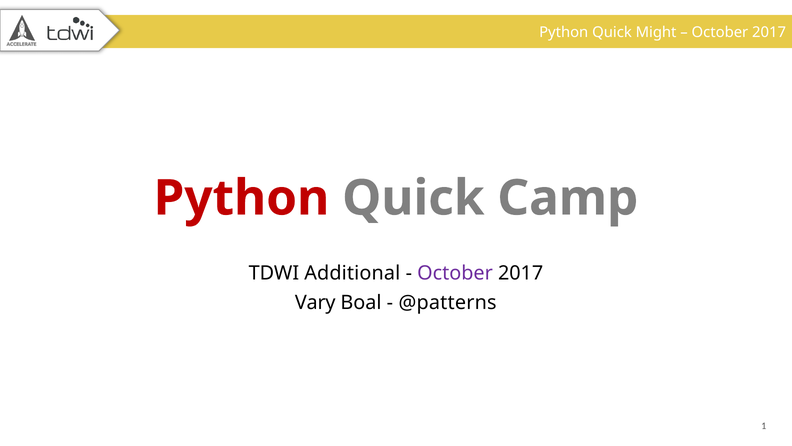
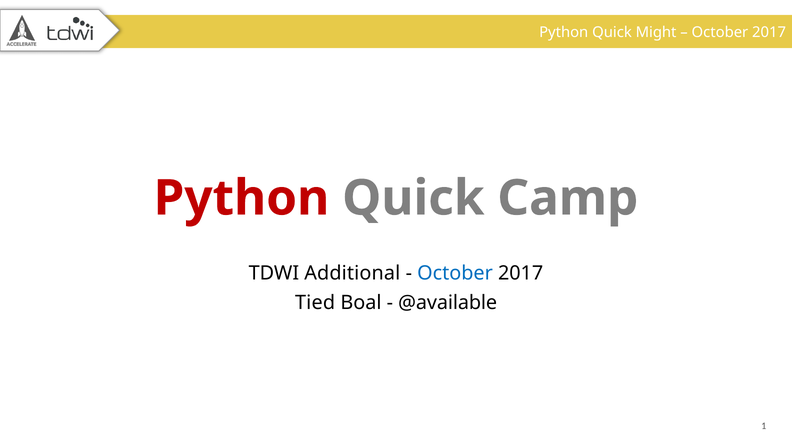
October colour: purple -> blue (455, 273)
Vary: Vary -> Tied (315, 302)
@patterns: @patterns -> @available (448, 302)
